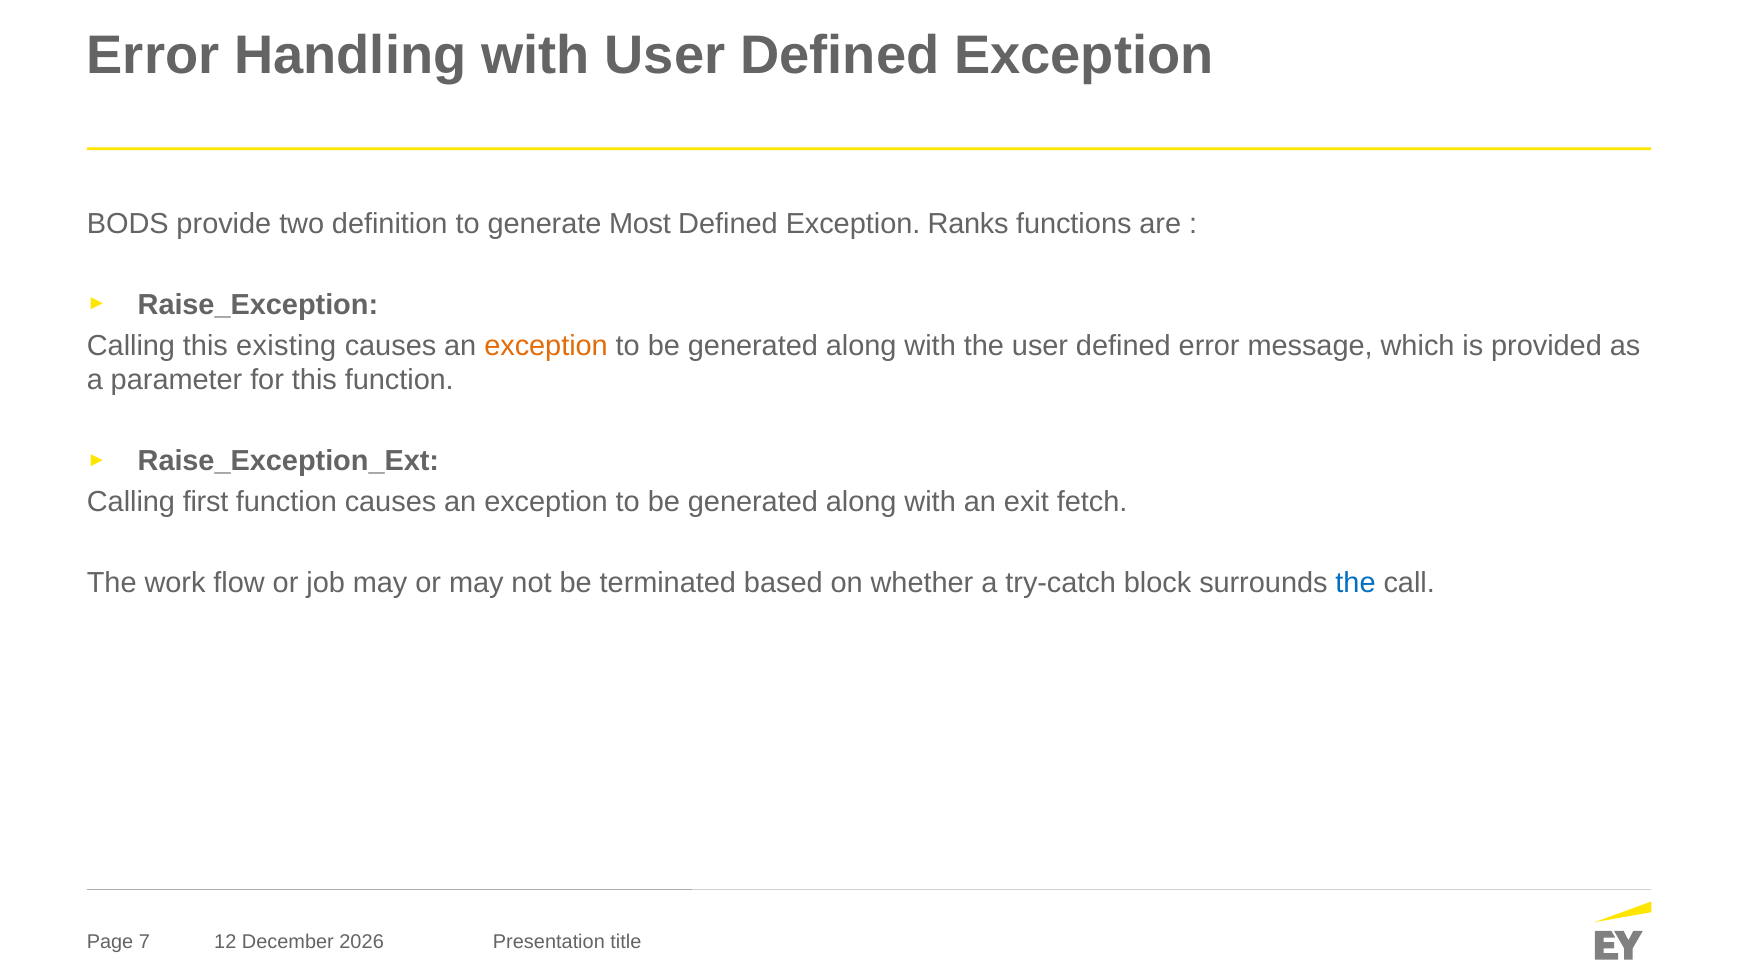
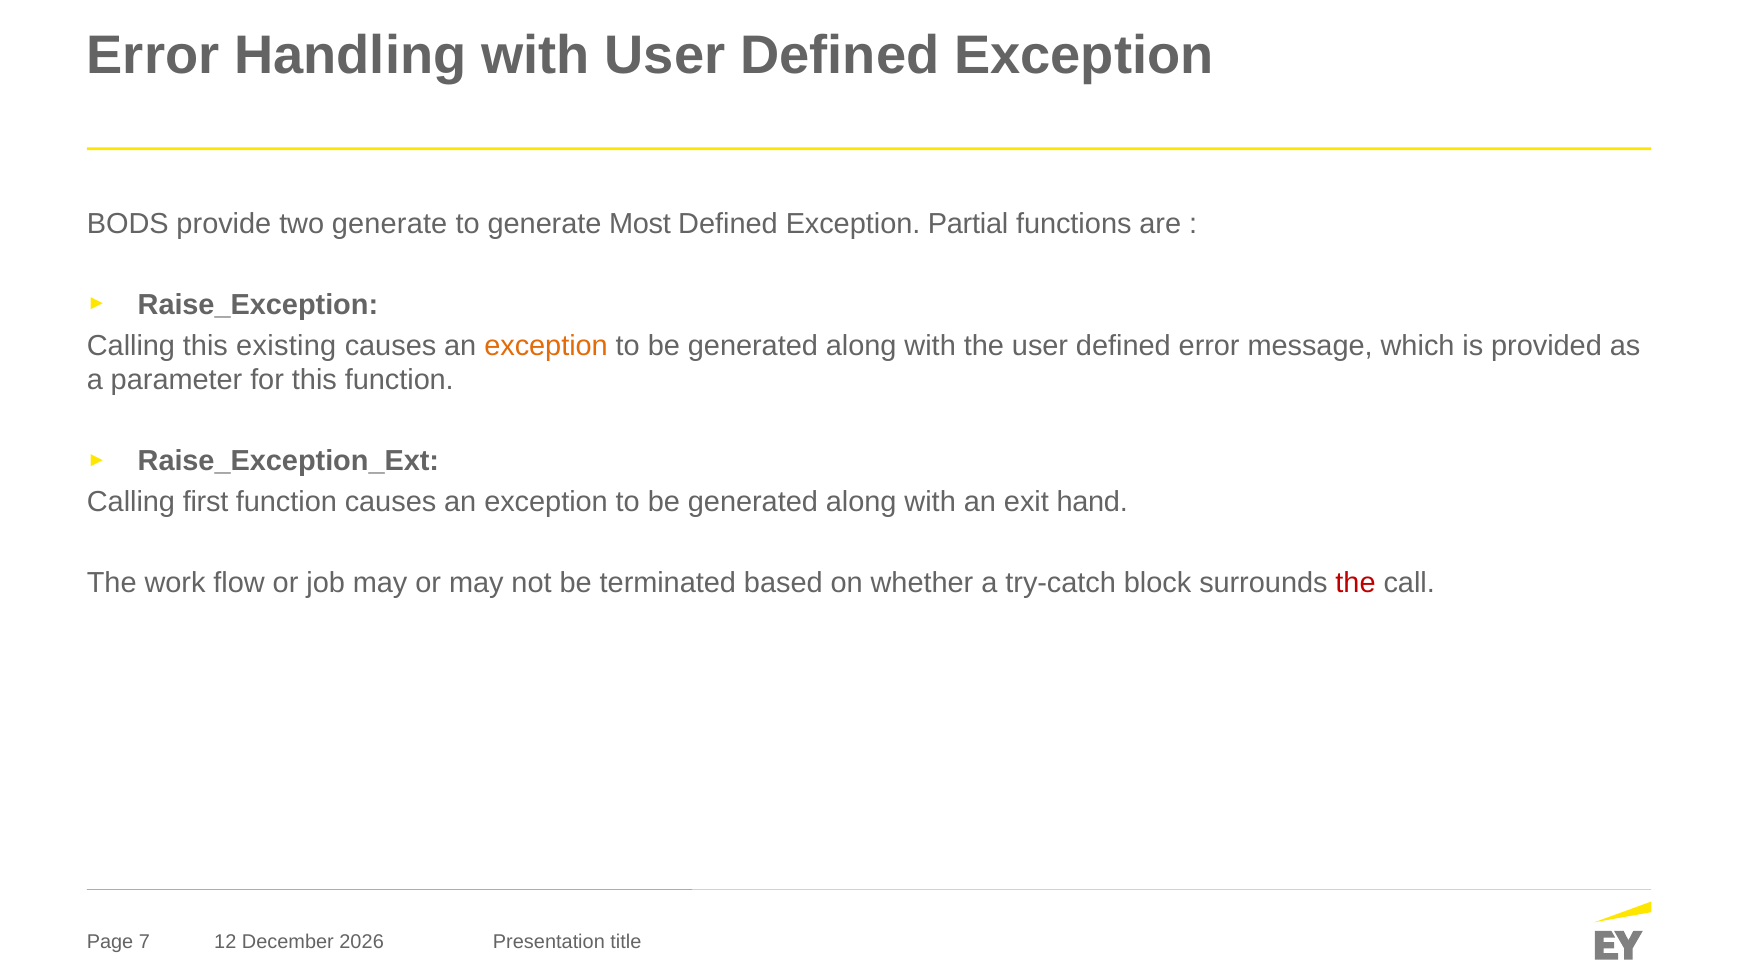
two definition: definition -> generate (390, 224)
Ranks: Ranks -> Partial (968, 224)
fetch: fetch -> hand (1092, 502)
the colour: blue -> red (1356, 583)
